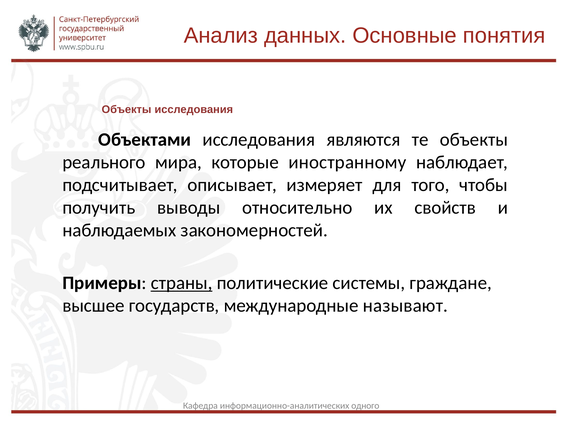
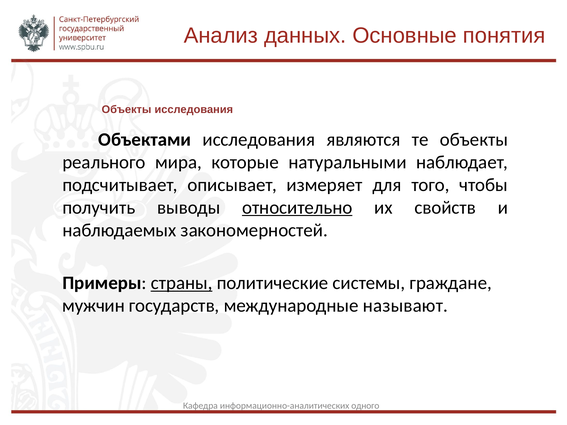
иностранному: иностранному -> натуральными (348, 162)
относительно underline: none -> present (297, 208)
высшее: высшее -> мужчин (94, 306)
